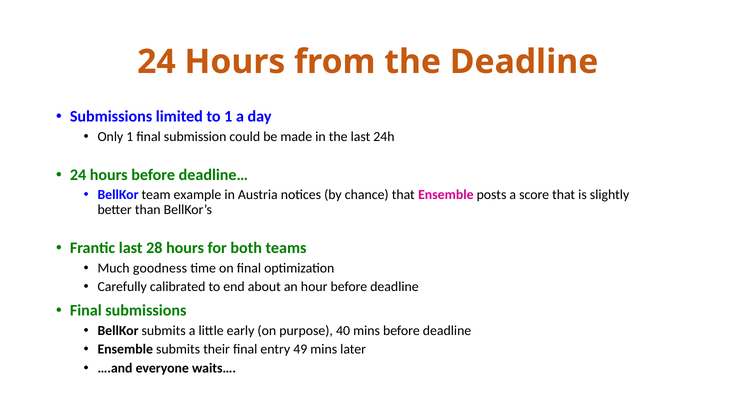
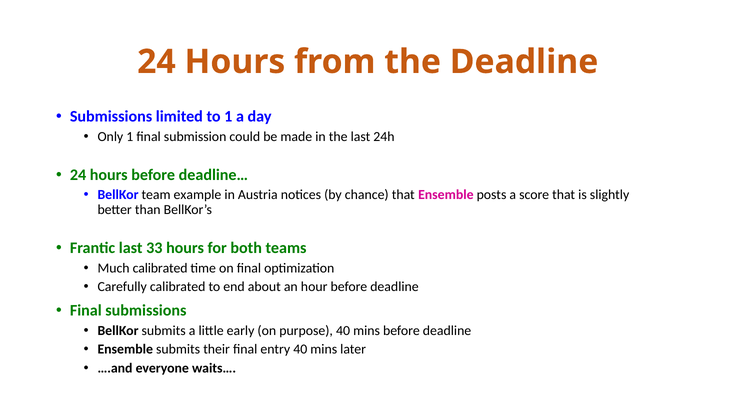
28: 28 -> 33 (154, 248)
Much goodness: goodness -> calibrated (160, 268)
entry 49: 49 -> 40 (300, 349)
